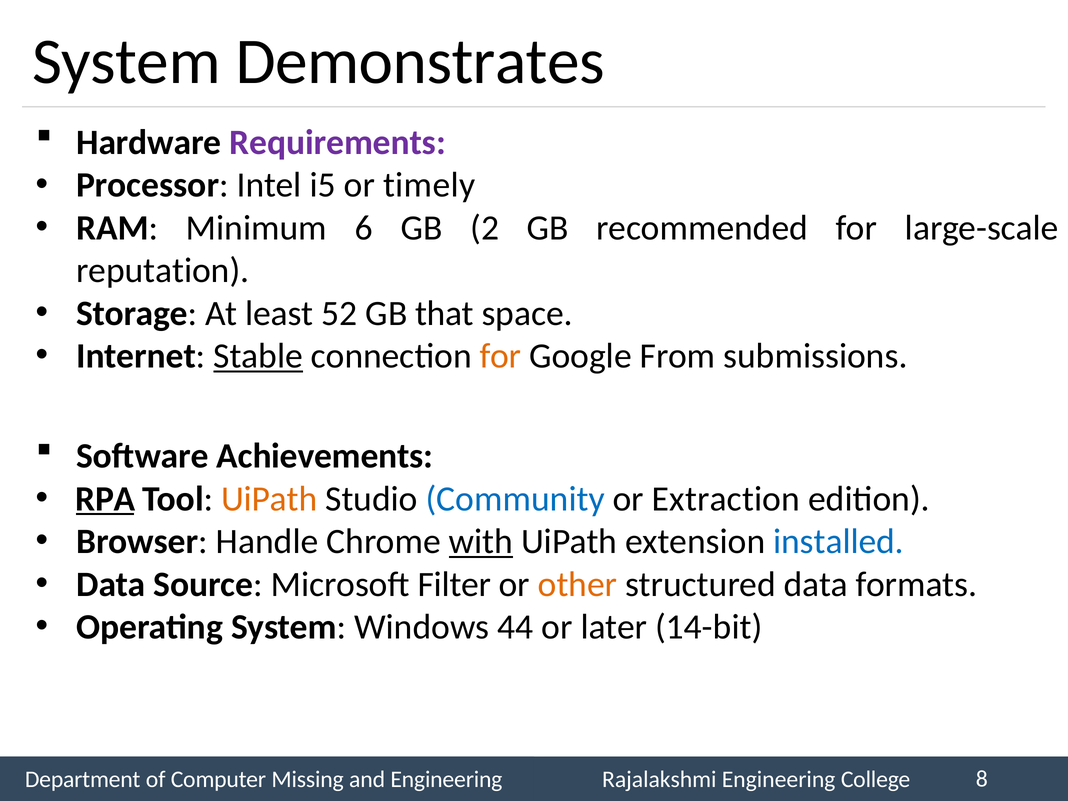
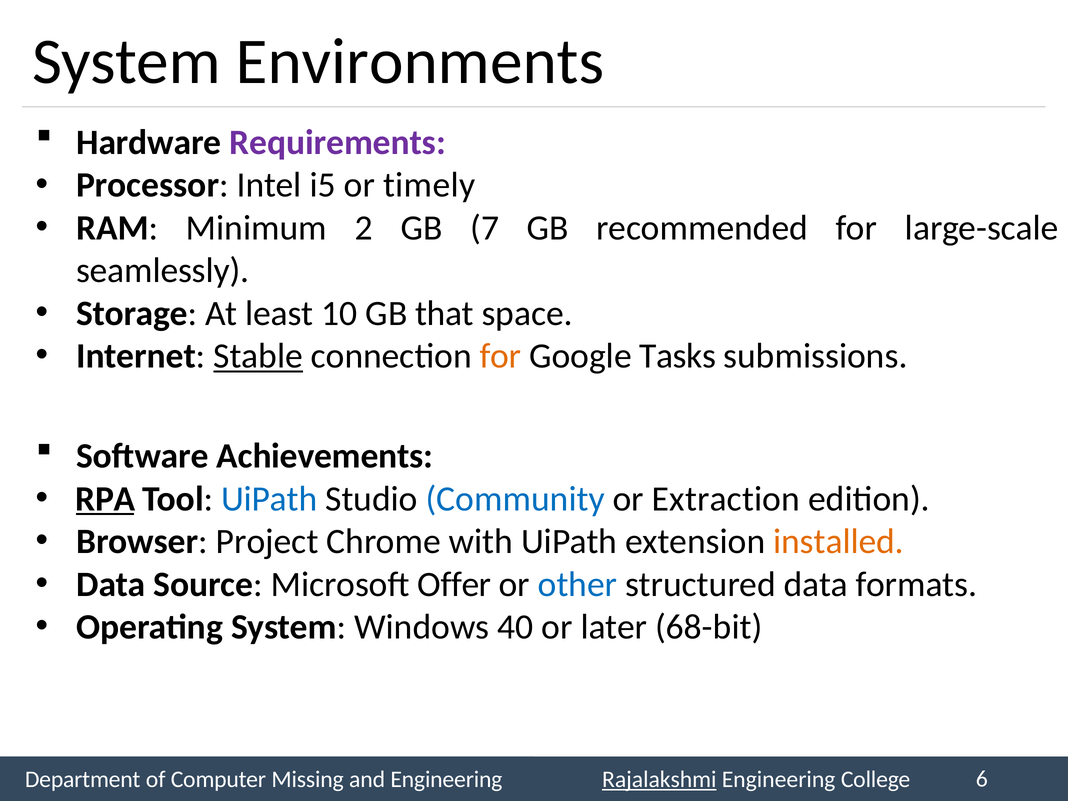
Demonstrates: Demonstrates -> Environments (420, 62)
6: 6 -> 2 (364, 228)
2: 2 -> 7 (485, 228)
reputation: reputation -> seamlessly (163, 271)
52: 52 -> 10 (339, 313)
From: From -> Tasks (678, 356)
UiPath colour: orange -> blue (269, 499)
Handle: Handle -> Project (267, 542)
with underline: present -> none (481, 542)
installed colour: blue -> orange (839, 542)
Filter: Filter -> Offer (454, 584)
other colour: orange -> blue (577, 584)
44: 44 -> 40 (515, 627)
14-bit: 14-bit -> 68-bit (709, 627)
Rajalakshmi underline: none -> present (659, 780)
8: 8 -> 6 (982, 779)
